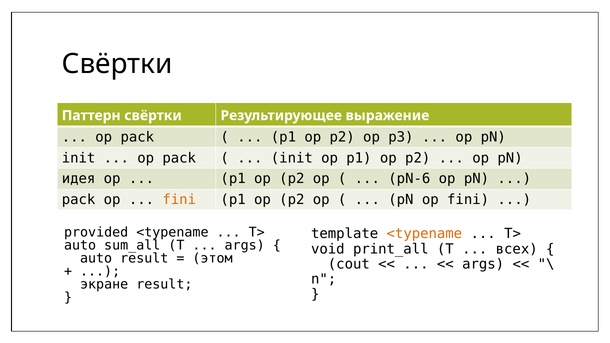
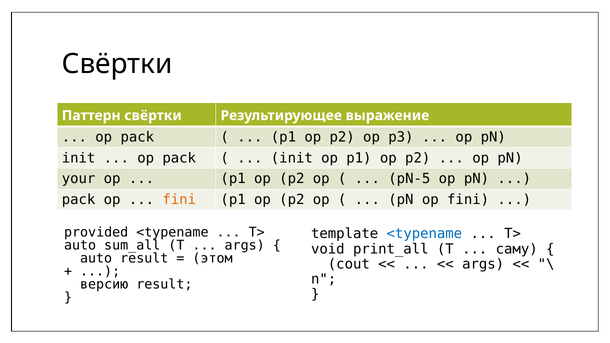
идея: идея -> your (79, 179)
pN-6: pN-6 -> pN-5 (409, 179)
<typename colour: orange -> blue (424, 234)
всех: всех -> саму (517, 249)
экране: экране -> версию (104, 284)
